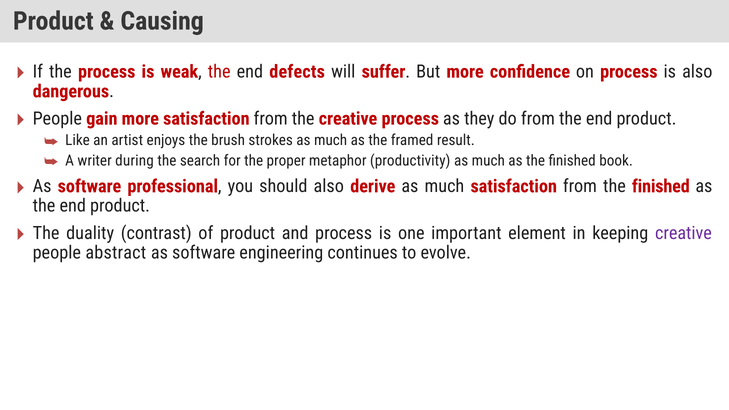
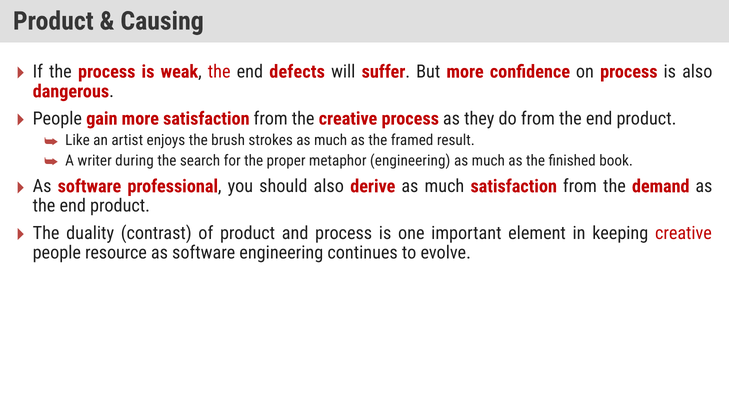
metaphor productivity: productivity -> engineering (410, 161)
from the finished: finished -> demand (661, 186)
creative colour: purple -> red (683, 233)
abstract: abstract -> resource (116, 253)
